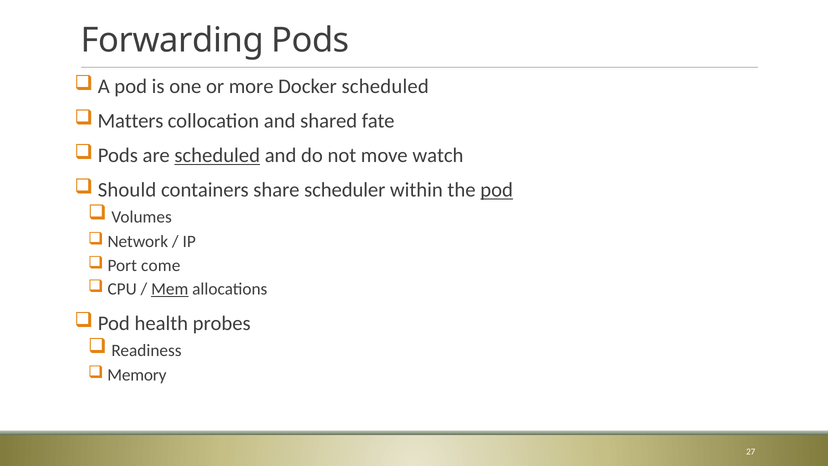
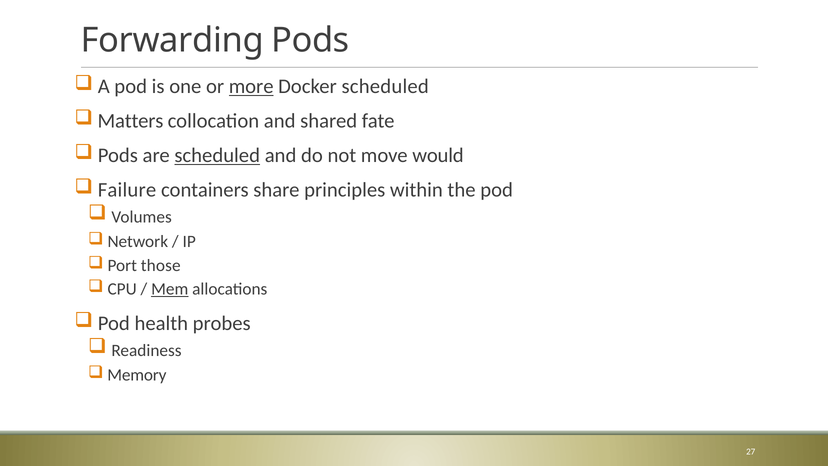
more underline: none -> present (251, 87)
watch: watch -> would (438, 155)
Should: Should -> Failure (127, 190)
scheduler: scheduler -> principles (345, 190)
pod underline: present -> none (497, 190)
come: come -> those (161, 265)
